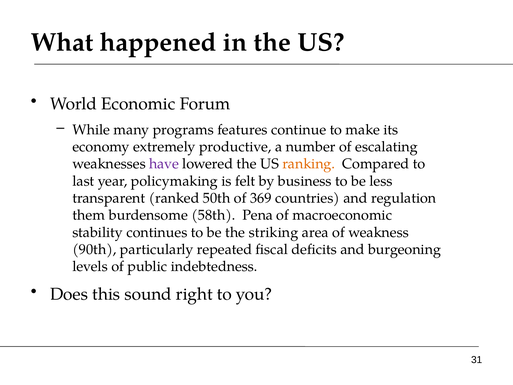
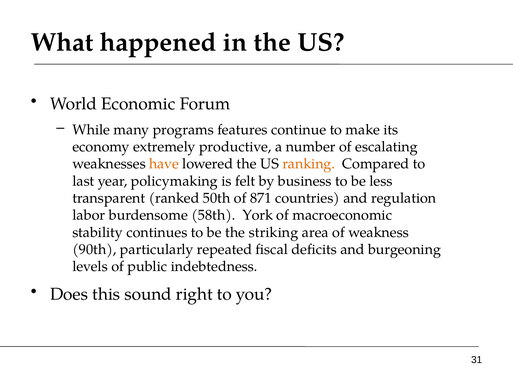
have colour: purple -> orange (164, 164)
369: 369 -> 871 (261, 198)
them: them -> labor (89, 215)
Pena: Pena -> York (258, 215)
